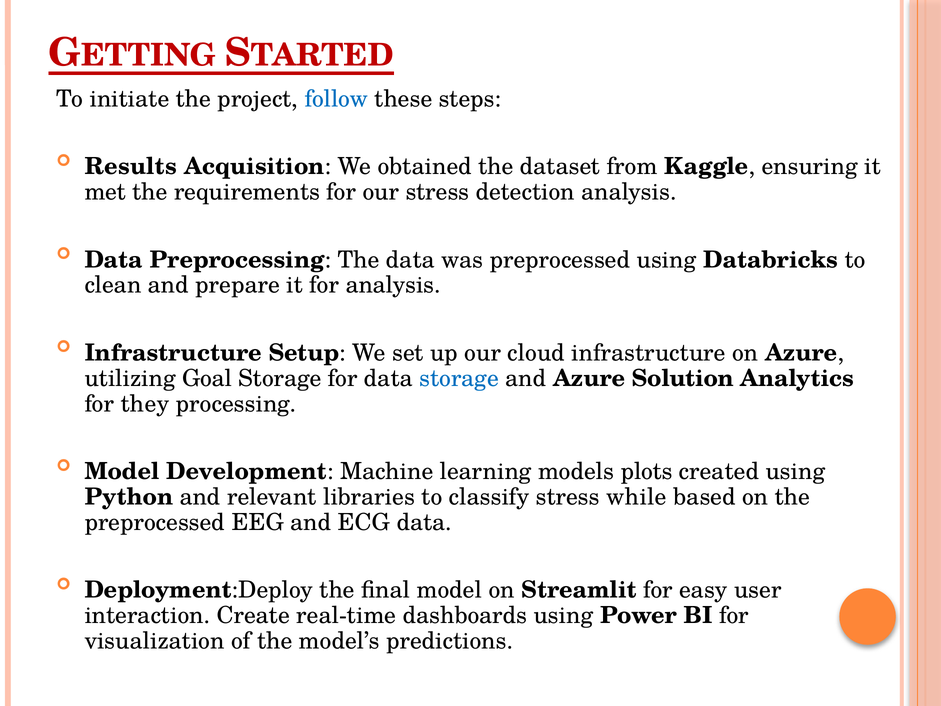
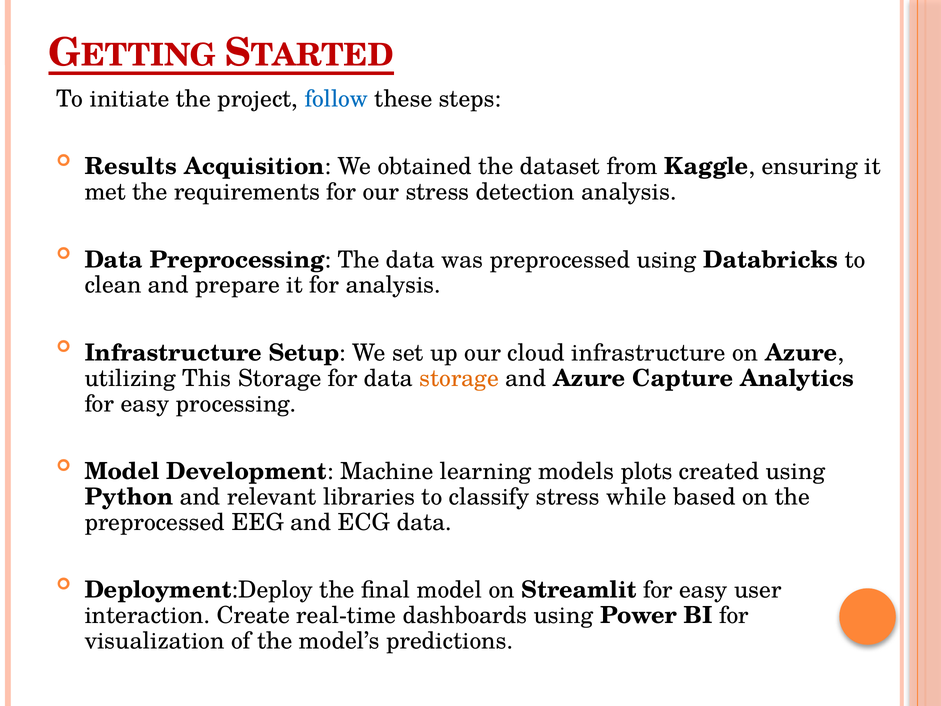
Goal: Goal -> This (207, 378)
storage colour: blue -> orange (459, 378)
Solution: Solution -> Capture (683, 378)
they: they -> easy (145, 404)
